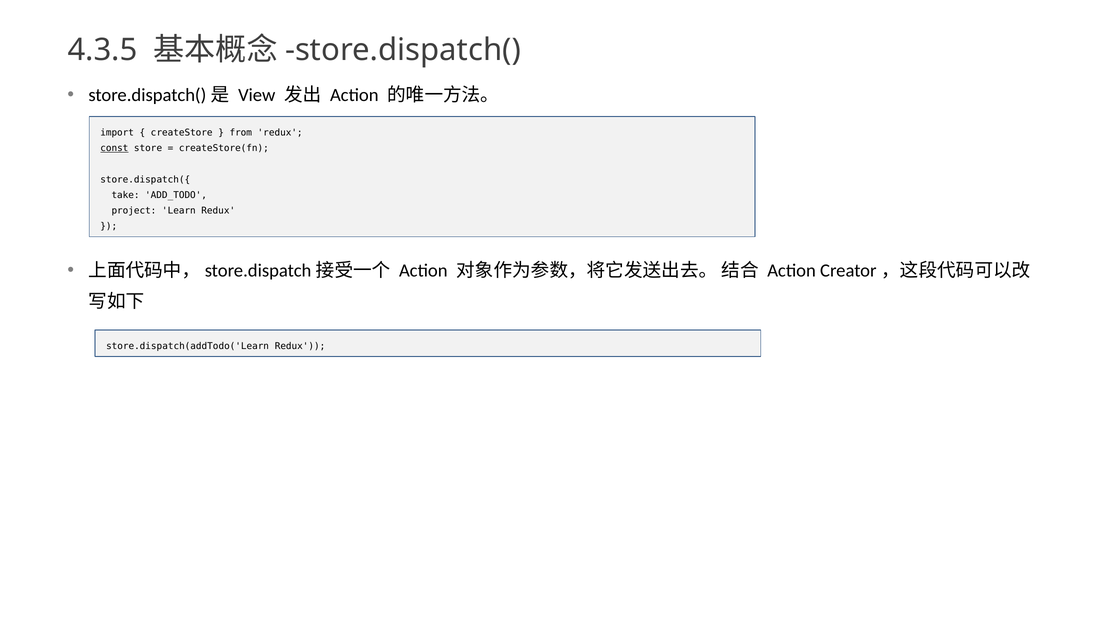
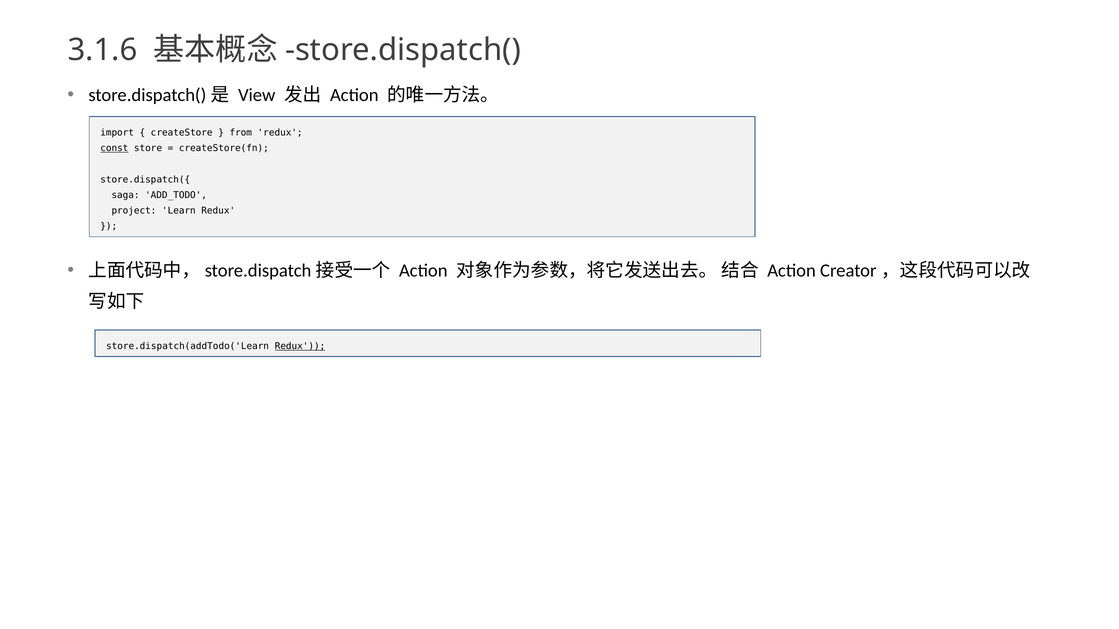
4.3.5: 4.3.5 -> 3.1.6 (103, 50)
take: take -> saga (126, 195)
Redux underline: none -> present (300, 346)
